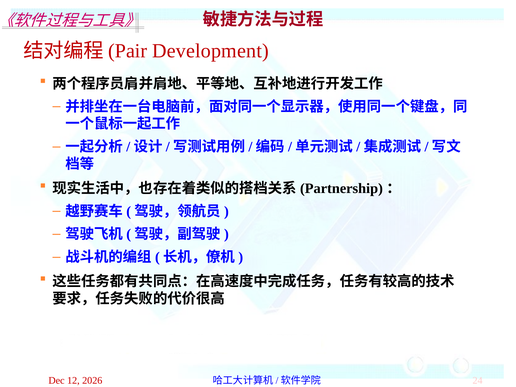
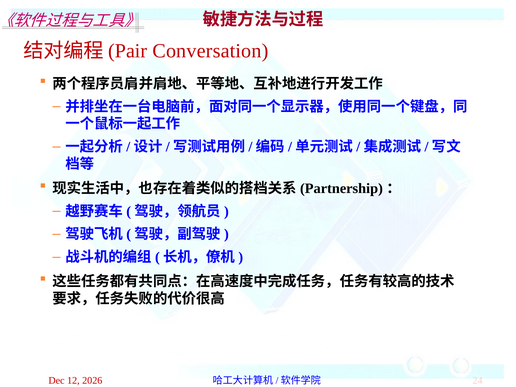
Development: Development -> Conversation (210, 51)
